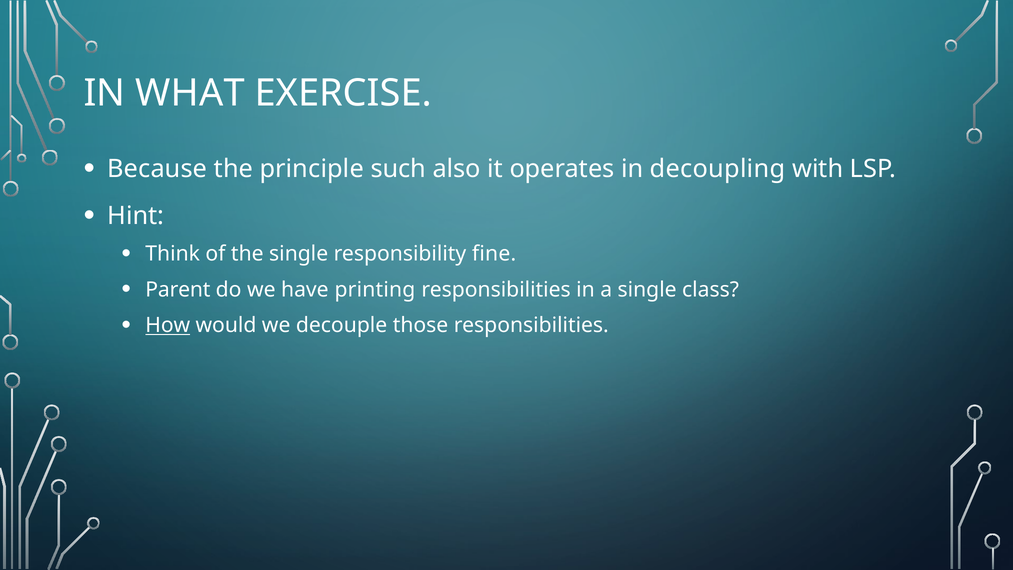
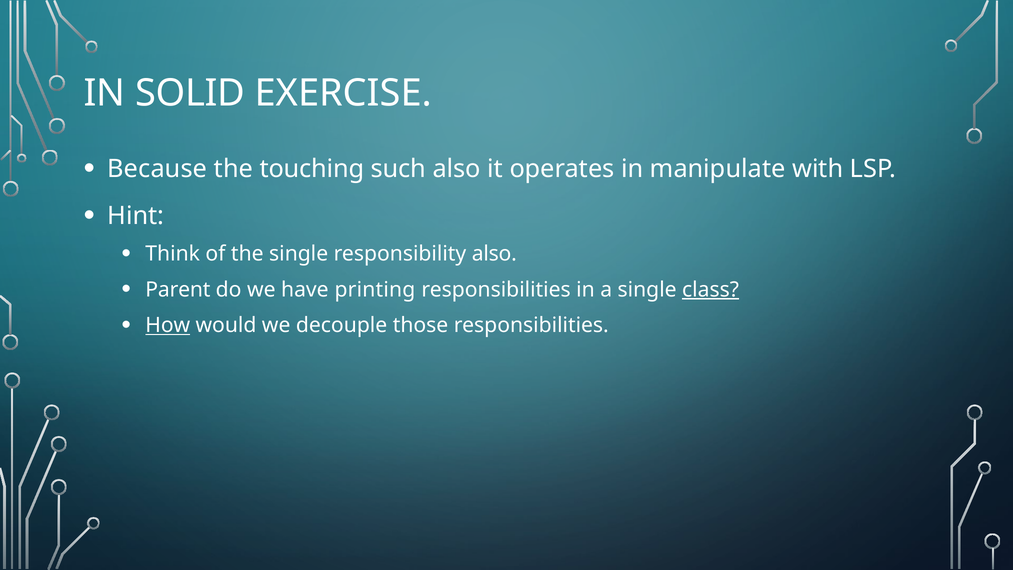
WHAT: WHAT -> SOLID (190, 93)
principle: principle -> touching (312, 169)
decoupling: decoupling -> manipulate (718, 169)
responsibility fine: fine -> also (494, 254)
class underline: none -> present (711, 290)
